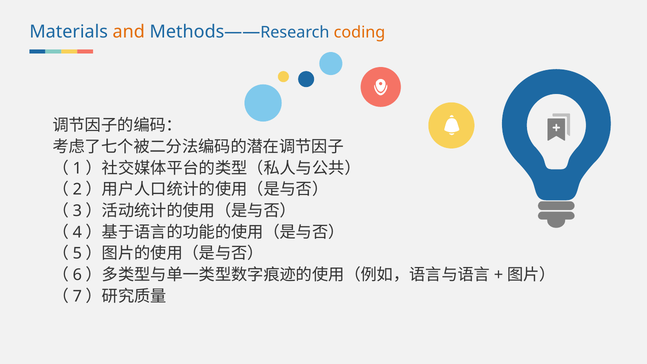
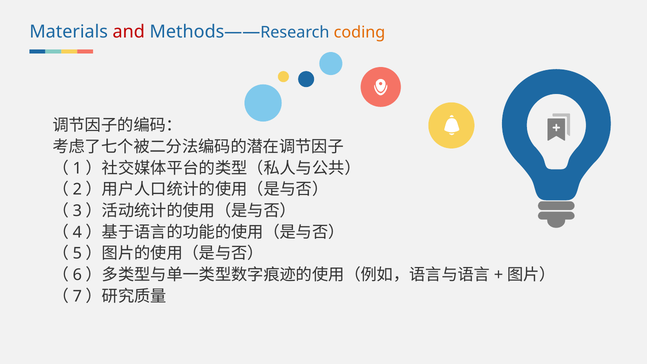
and colour: orange -> red (129, 32)
